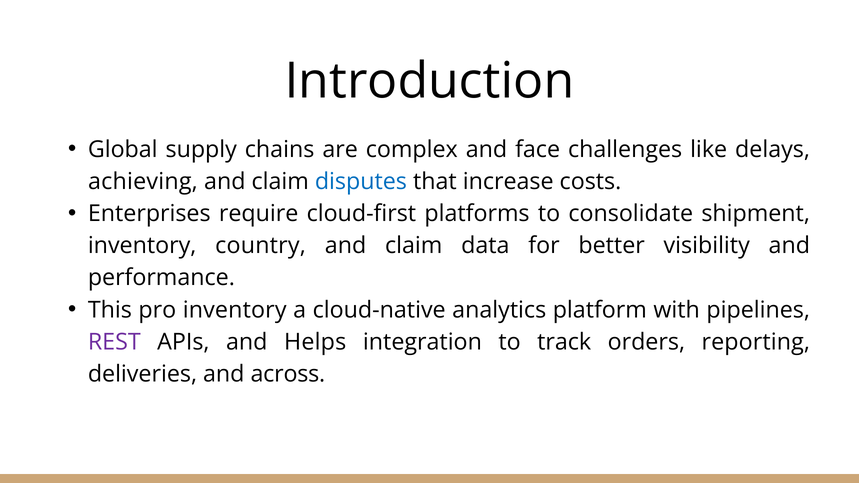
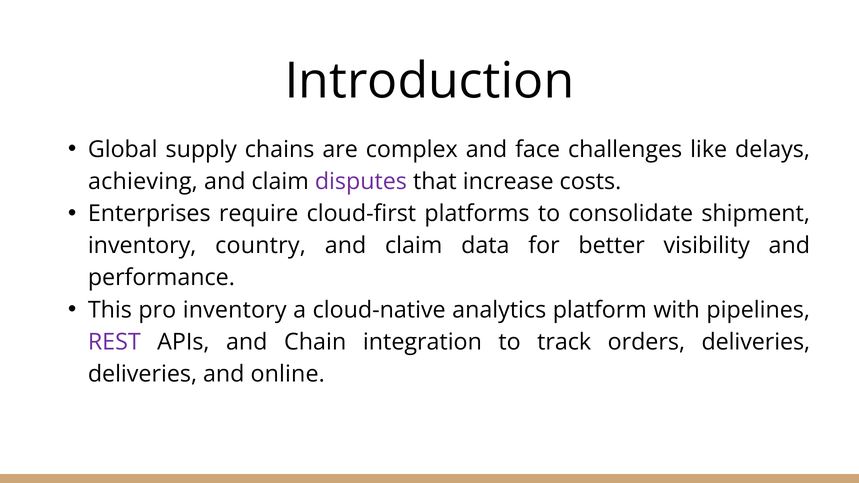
disputes colour: blue -> purple (361, 182)
and Helps: Helps -> Chain (315, 342)
orders reporting: reporting -> deliveries (756, 342)
and across: across -> online (288, 374)
